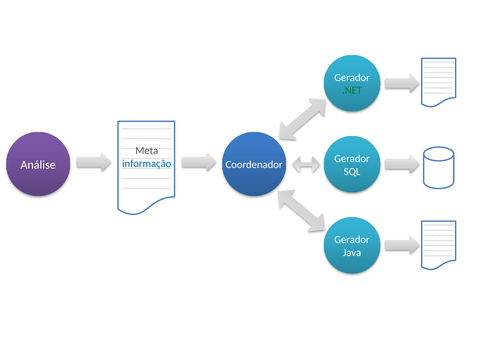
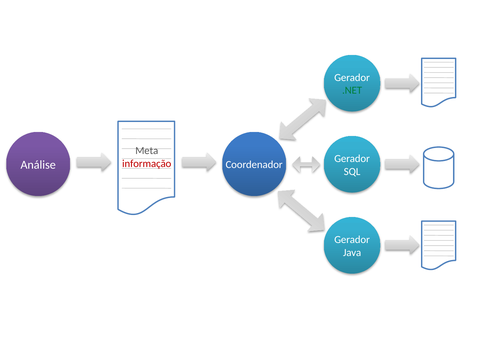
informação colour: blue -> red (147, 163)
